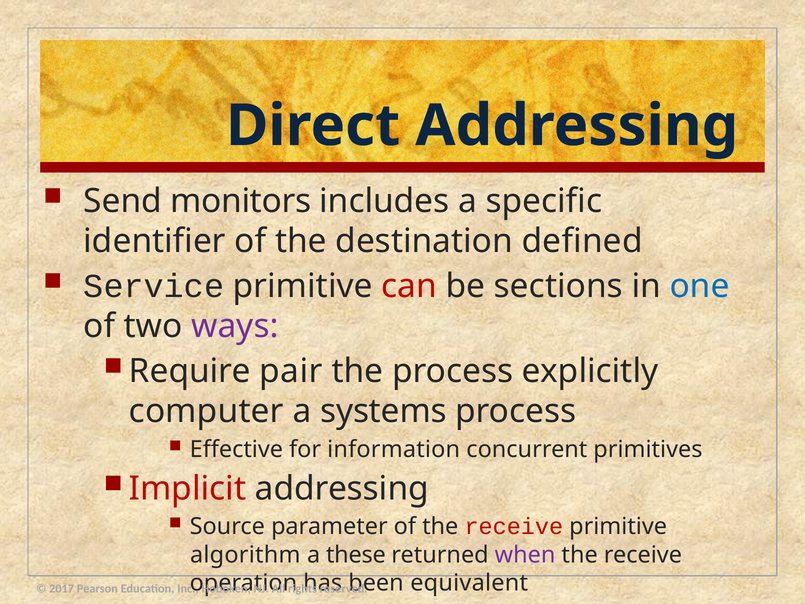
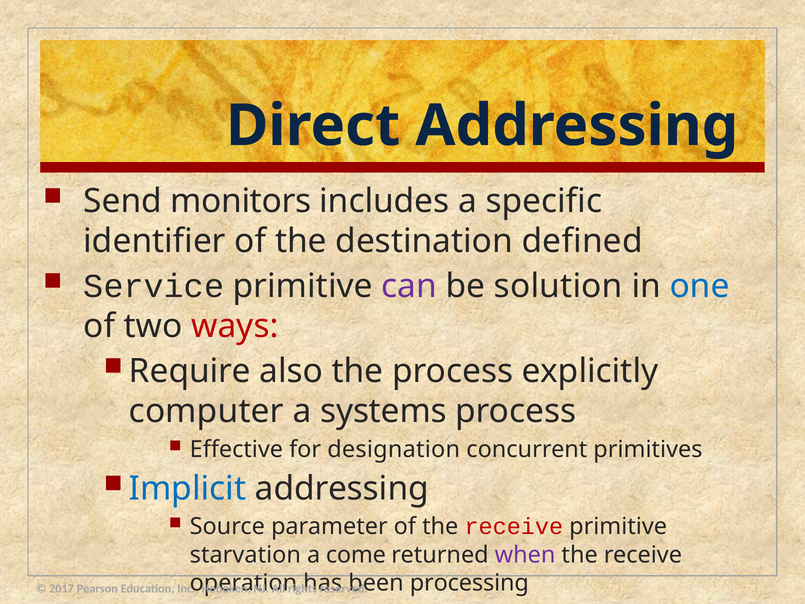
can colour: red -> purple (409, 286)
sections: sections -> solution (558, 286)
ways colour: purple -> red (235, 326)
pair: pair -> also (291, 371)
information: information -> designation (394, 449)
Implicit colour: red -> blue (187, 488)
algorithm: algorithm -> starvation (245, 555)
these: these -> come (356, 555)
equivalent: equivalent -> processing (469, 583)
